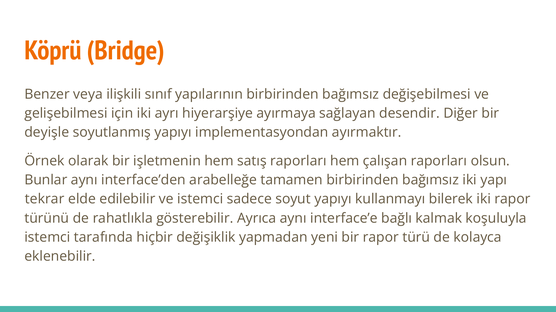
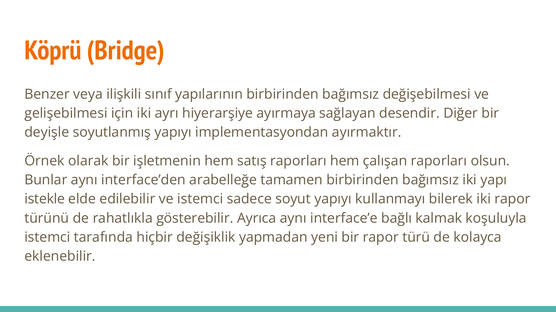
tekrar: tekrar -> istekle (45, 200)
